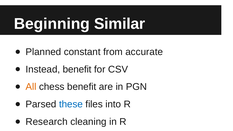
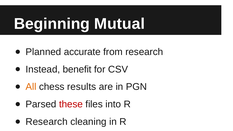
Similar: Similar -> Mutual (119, 24)
constant: constant -> accurate (82, 52)
from accurate: accurate -> research (144, 52)
chess benefit: benefit -> results (82, 87)
these colour: blue -> red (71, 104)
